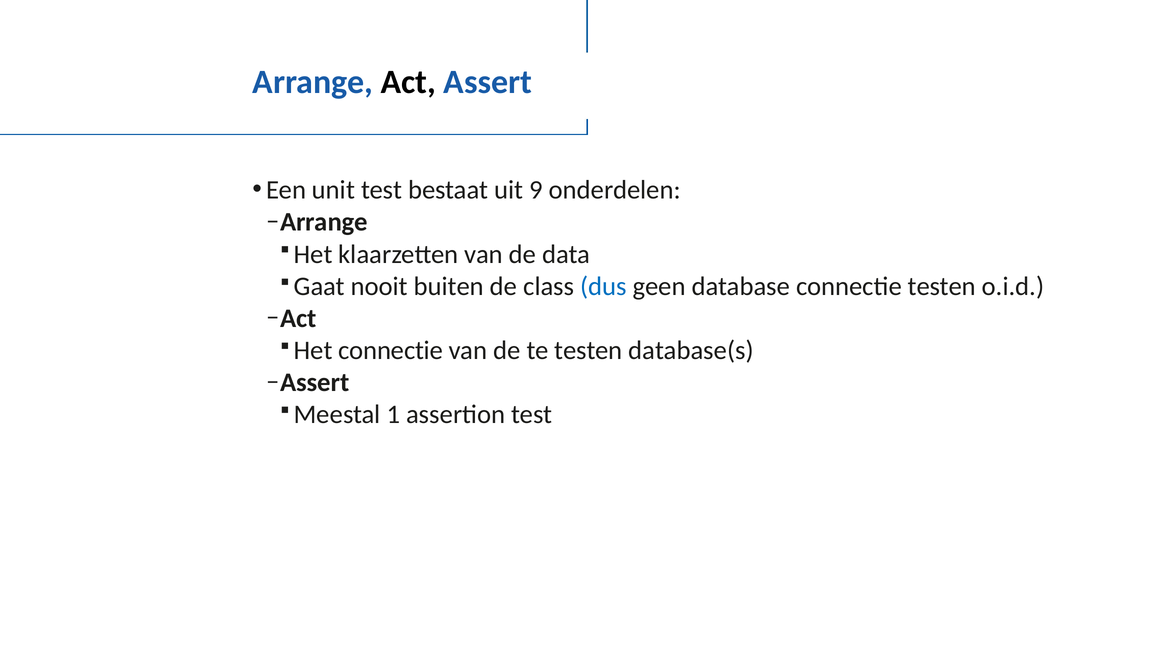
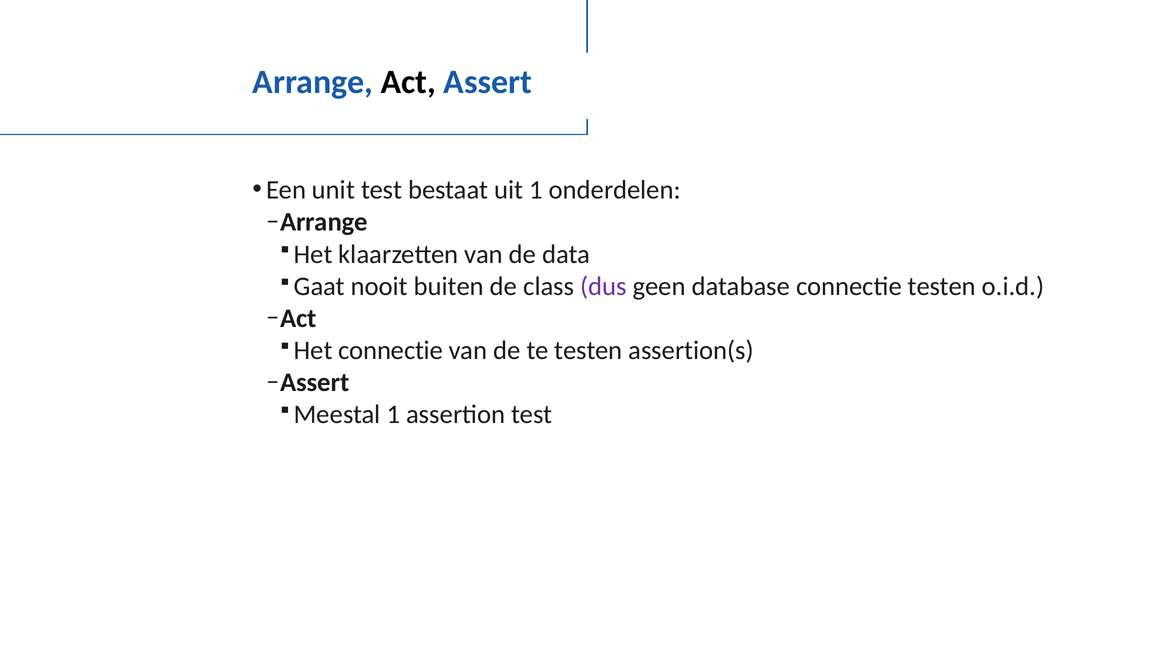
uit 9: 9 -> 1 (536, 190)
dus colour: blue -> purple (603, 286)
database(s: database(s -> assertion(s (691, 350)
